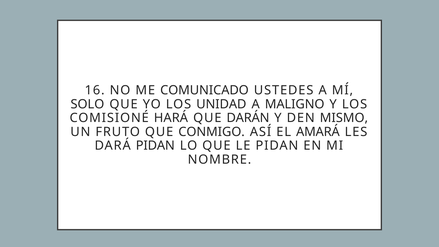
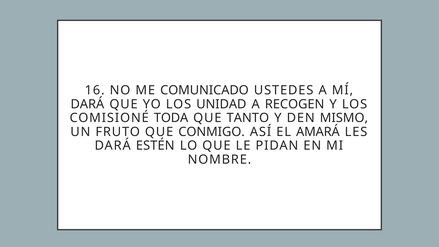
SOLO: SOLO -> DARÁ (87, 104)
MALIGNO: MALIGNO -> RECOGEN (295, 104)
HARÁ: HARÁ -> TODA (171, 118)
DARÁN: DARÁN -> TANTO (248, 118)
DARÁ PIDAN: PIDAN -> ESTÉN (155, 146)
